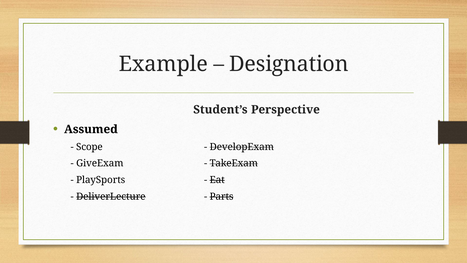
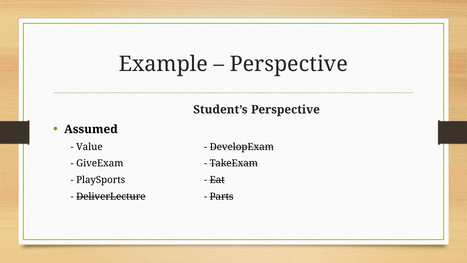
Designation: Designation -> Perspective (289, 64)
Scope: Scope -> Value (89, 147)
